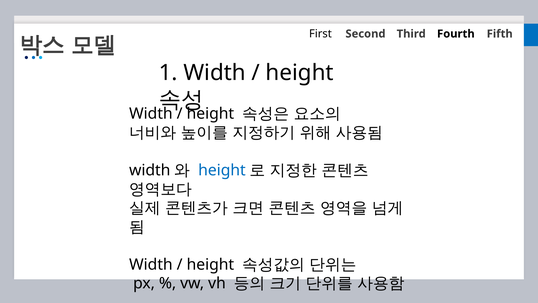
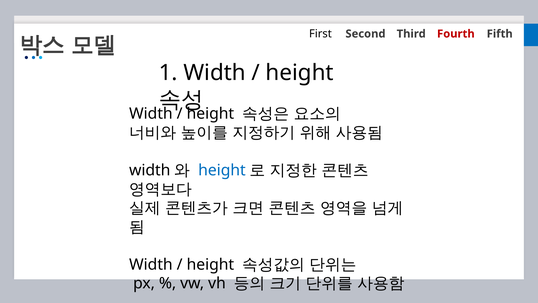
Fourth colour: black -> red (456, 34)
